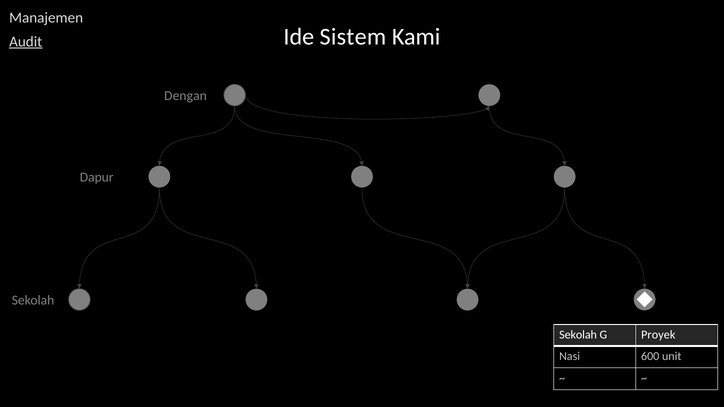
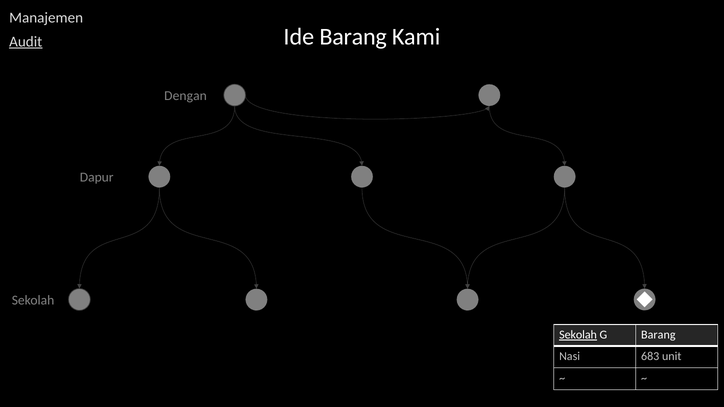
Ide Sistem: Sistem -> Barang (353, 37)
Sekolah underline: none -> present (578, 335)
G Proyek: Proyek -> Barang (658, 335)
600: 600 -> 683 (650, 357)
